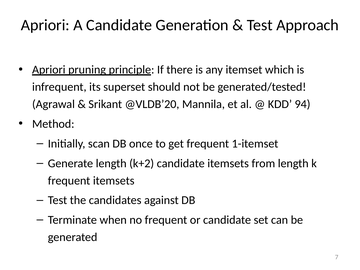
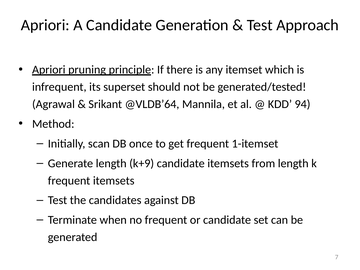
@VLDB’20: @VLDB’20 -> @VLDB’64 (152, 104)
k+2: k+2 -> k+9 (142, 163)
